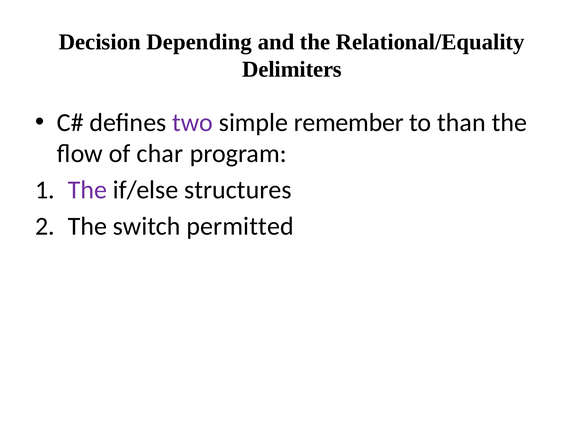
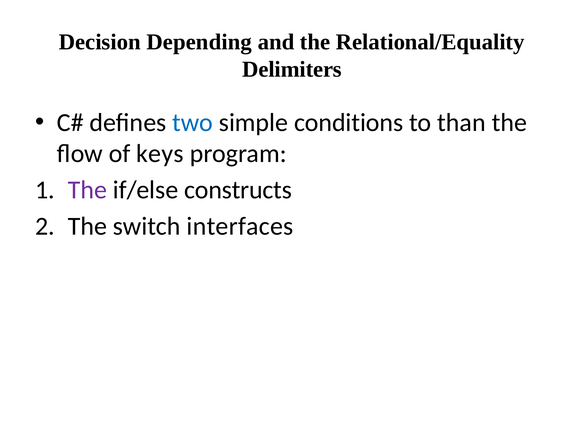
two colour: purple -> blue (193, 123)
remember: remember -> conditions (349, 123)
char: char -> keys (160, 154)
structures: structures -> constructs (238, 190)
permitted: permitted -> interfaces (240, 226)
